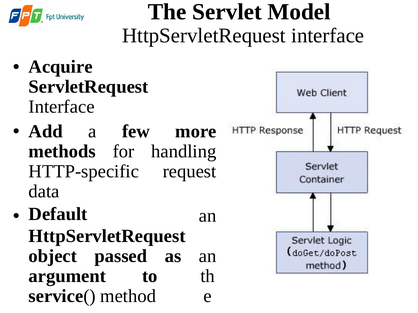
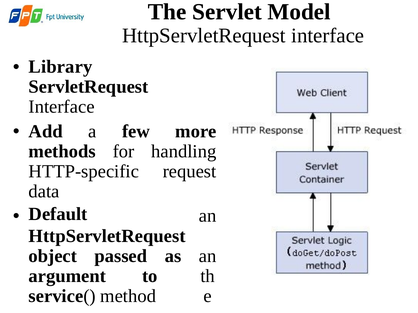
Acquire: Acquire -> Library (61, 67)
